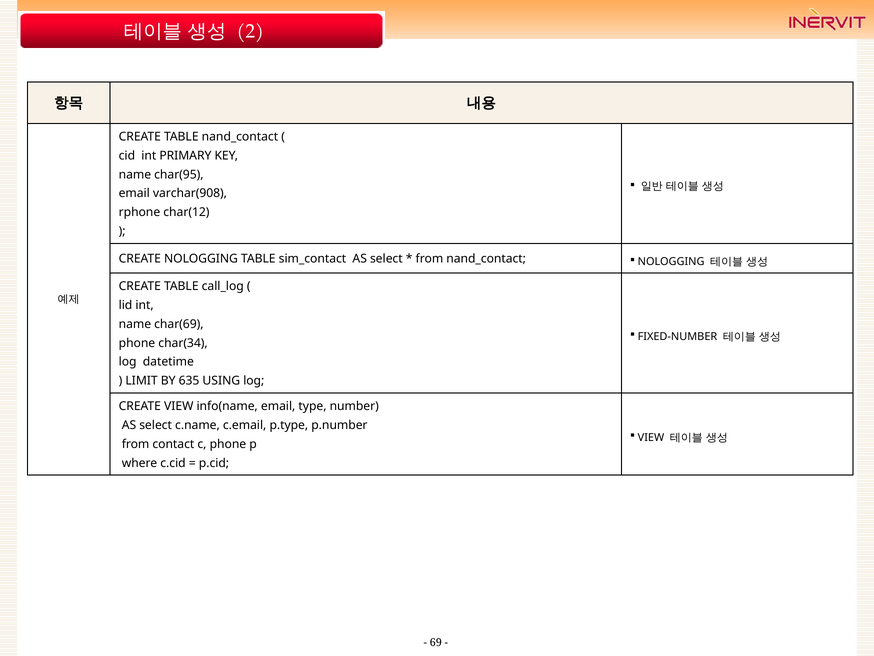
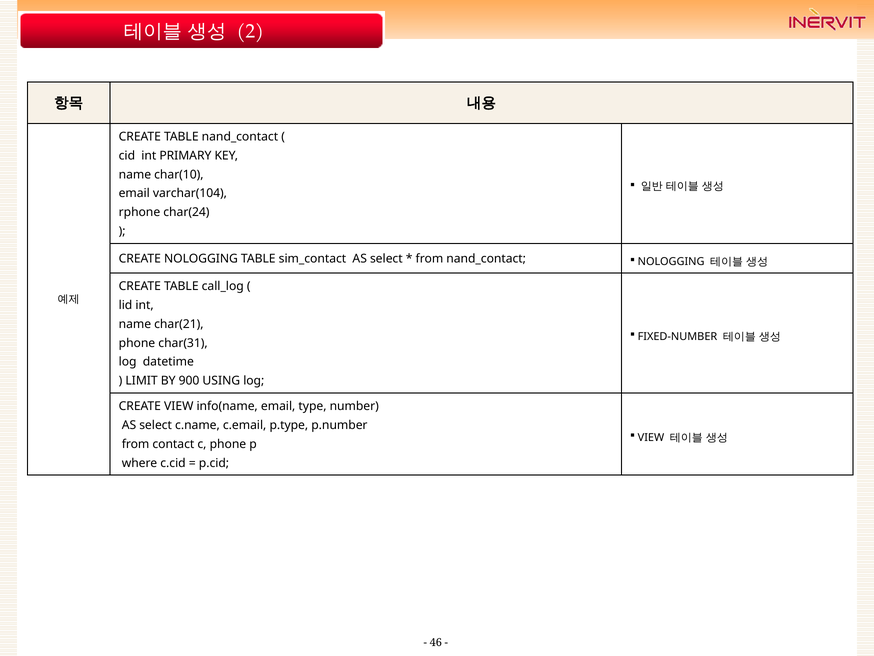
char(95: char(95 -> char(10 (179, 174)
varchar(908: varchar(908 -> varchar(104 (190, 193)
char(12: char(12 -> char(24 (186, 212)
char(69: char(69 -> char(21 (179, 324)
char(34: char(34 -> char(31 (183, 343)
635: 635 -> 900 (189, 381)
69: 69 -> 46 (436, 642)
